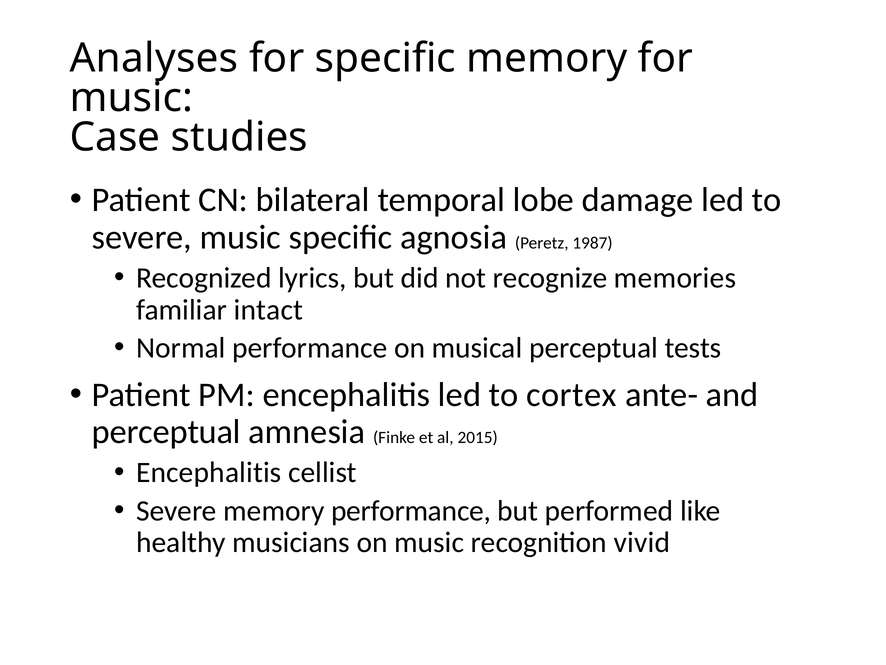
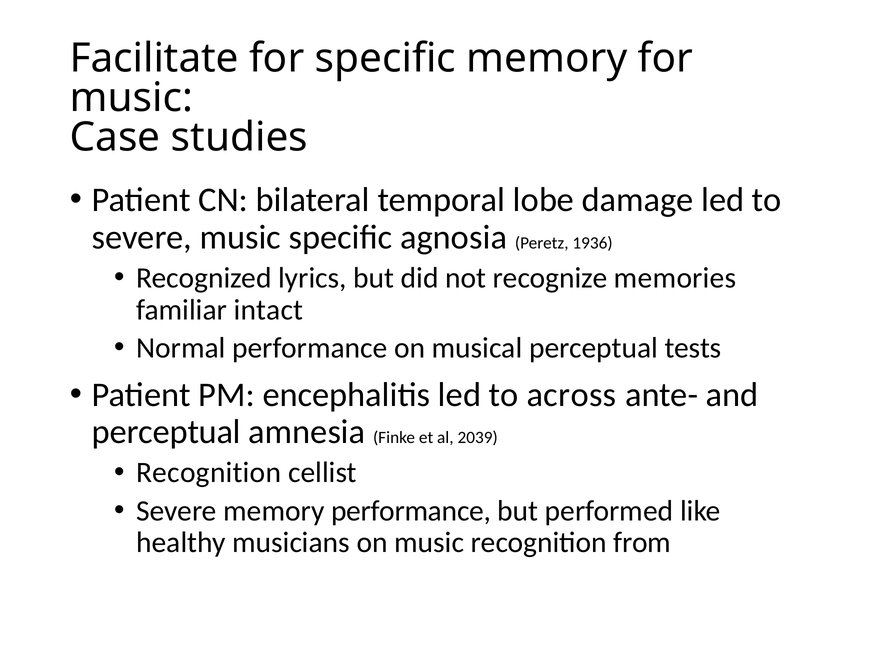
Analyses: Analyses -> Facilitate (154, 58)
1987: 1987 -> 1936 (593, 243)
cortex: cortex -> across (571, 394)
2015: 2015 -> 2039 (478, 437)
Encephalitis: Encephalitis -> Recognition (209, 472)
vivid: vivid -> from (642, 542)
